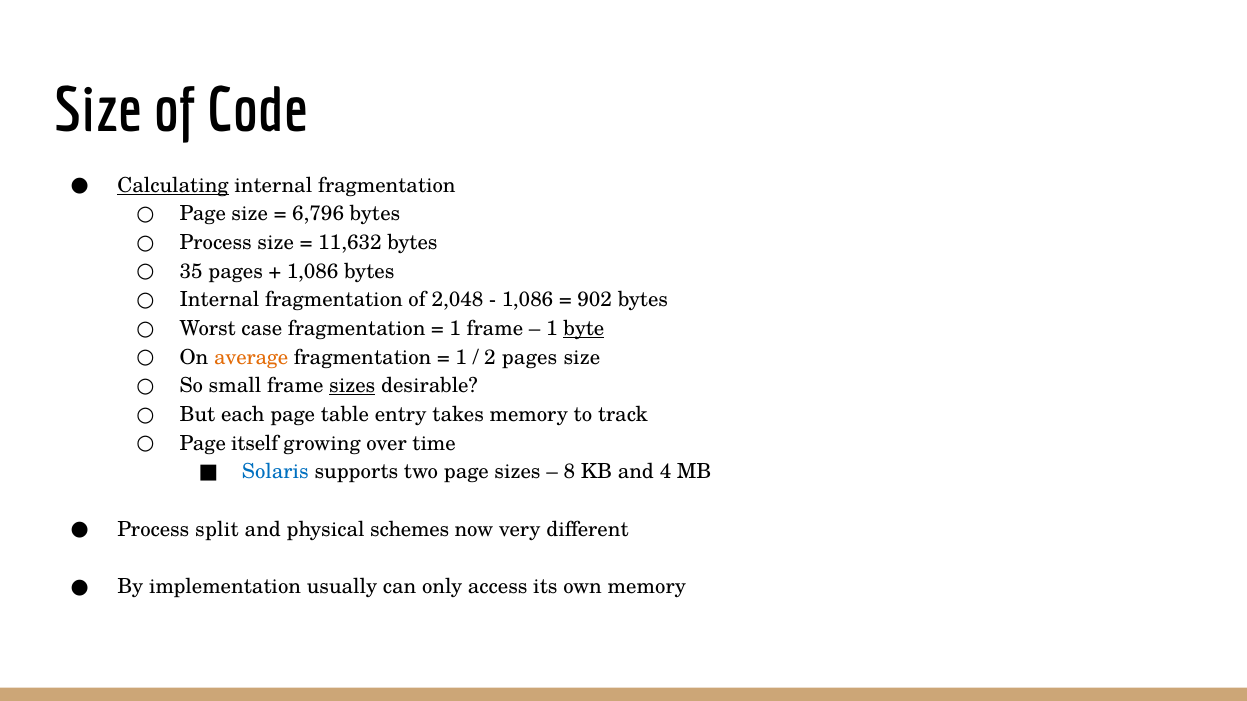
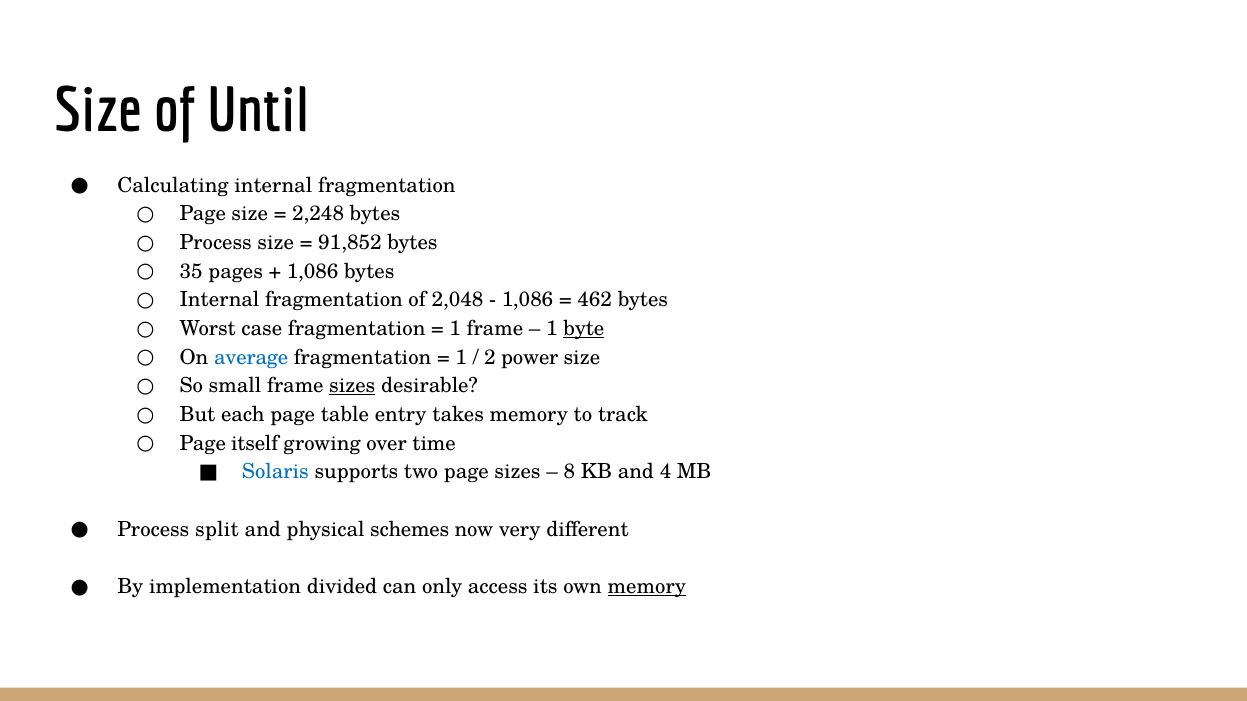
Code: Code -> Until (258, 111)
Calculating underline: present -> none (173, 185)
6,796: 6,796 -> 2,248 (318, 214)
11,632: 11,632 -> 91,852 (350, 243)
902: 902 -> 462 (595, 300)
average colour: orange -> blue (251, 357)
2 pages: pages -> power (530, 357)
usually: usually -> divided (342, 587)
memory underline: none -> present (647, 587)
